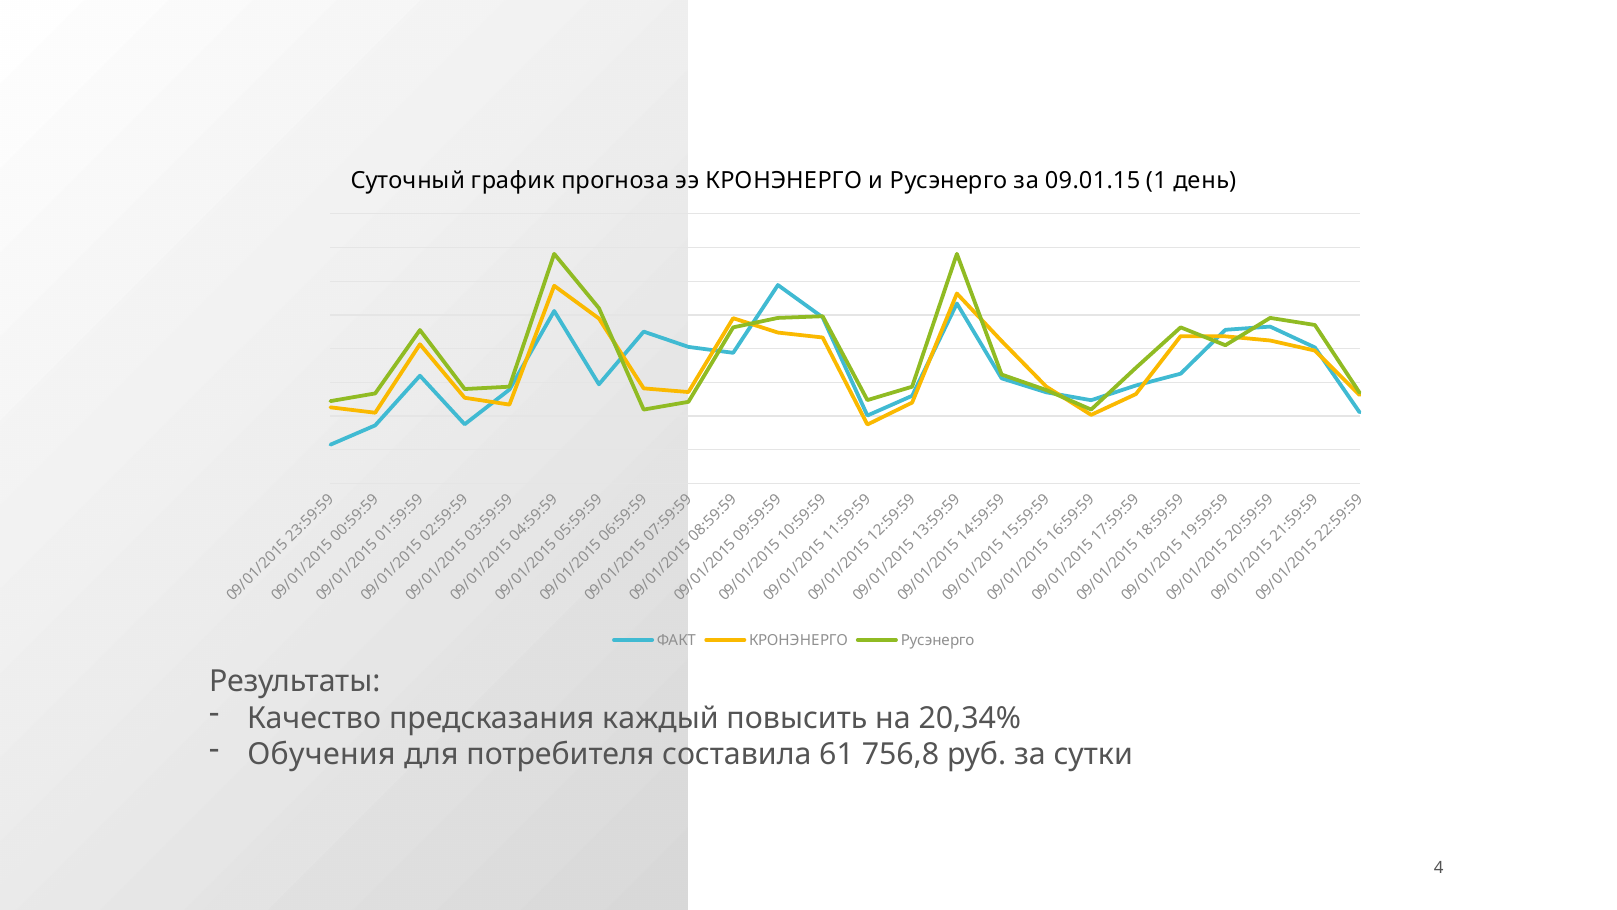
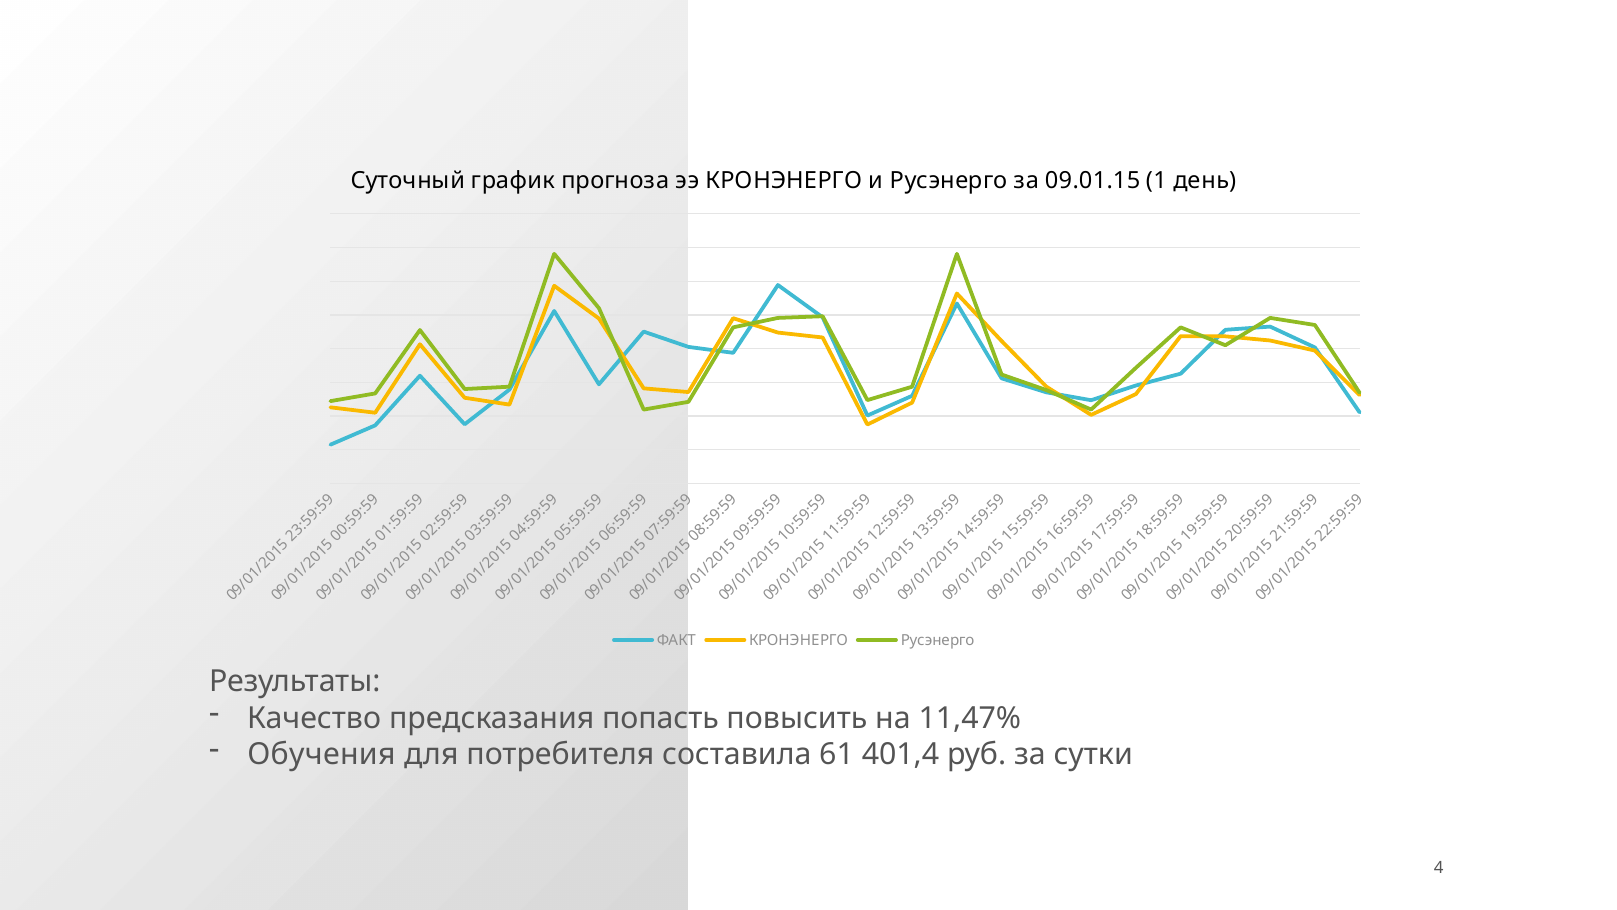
каждый: каждый -> попасть (661, 718)
20,34%: 20,34% -> 11,47% (970, 718)
756,8: 756,8 -> 401,4 (900, 755)
